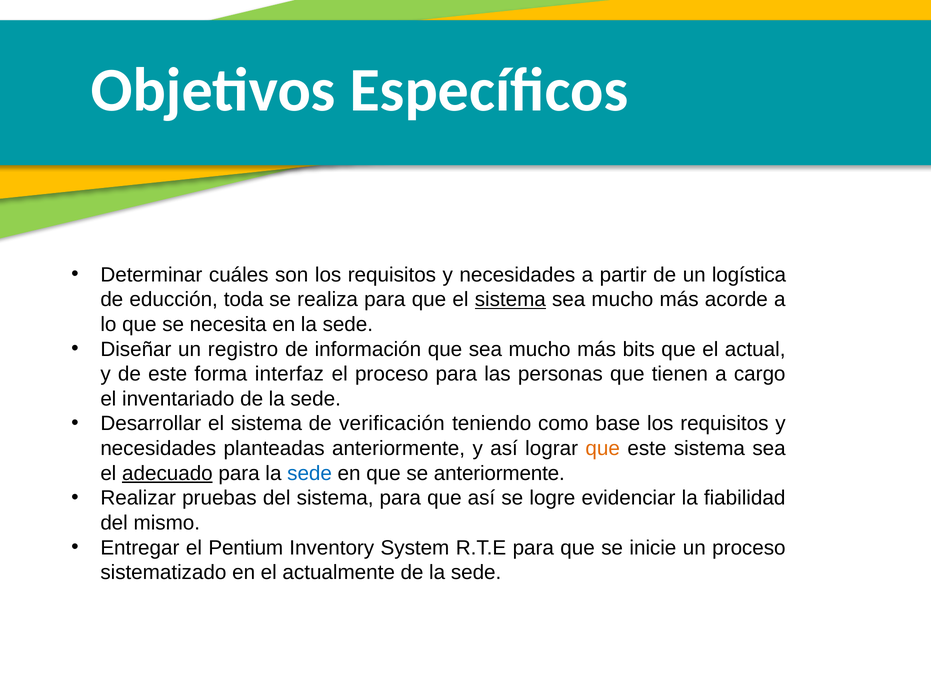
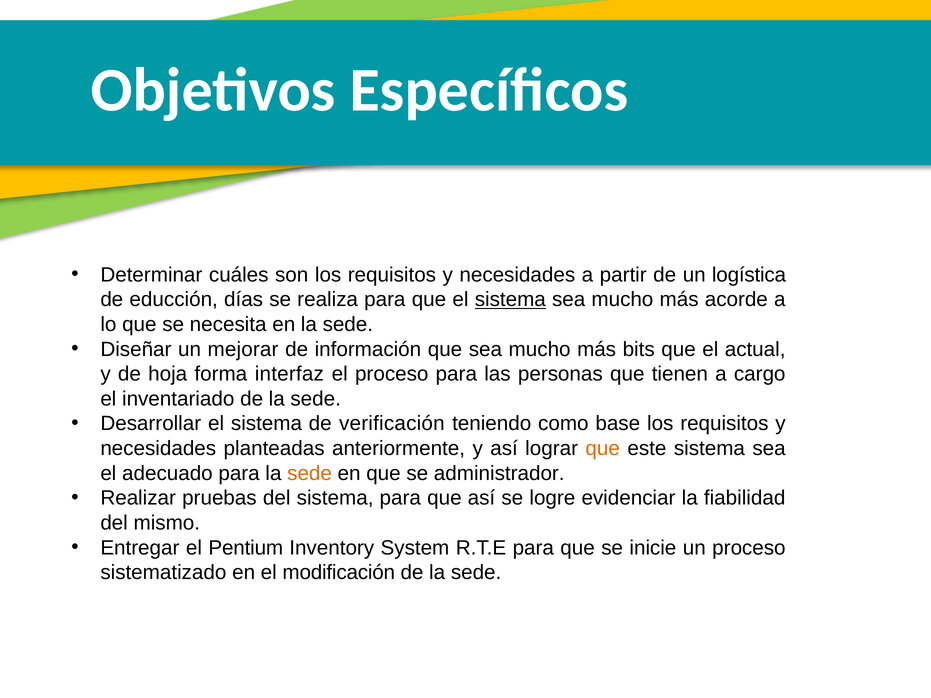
toda: toda -> días (244, 300)
registro: registro -> mejorar (243, 349)
de este: este -> hoja (168, 374)
adecuado underline: present -> none (167, 473)
sede colour: blue -> orange (310, 473)
se anteriormente: anteriormente -> administrador (499, 473)
actualmente: actualmente -> modificación (339, 573)
